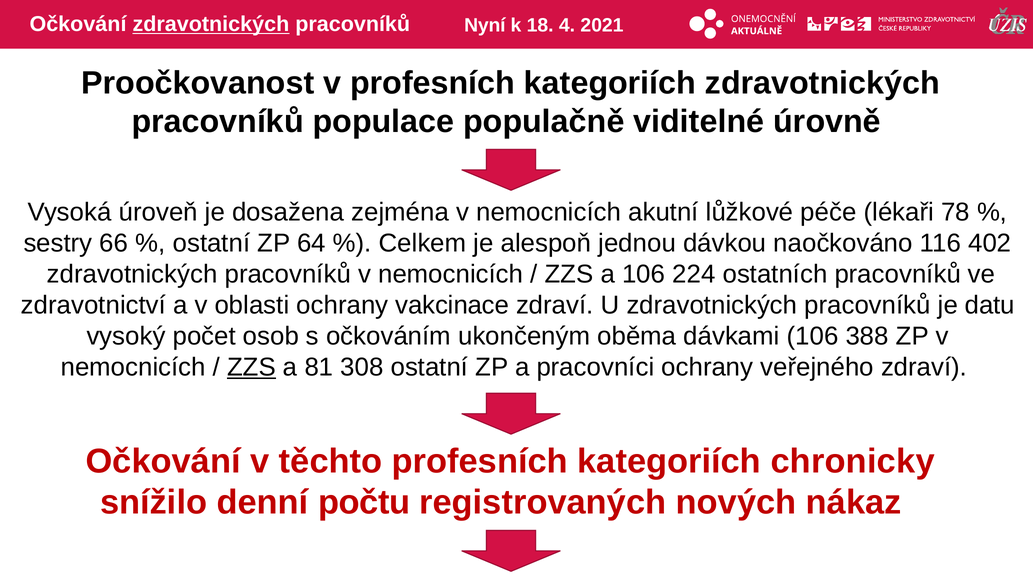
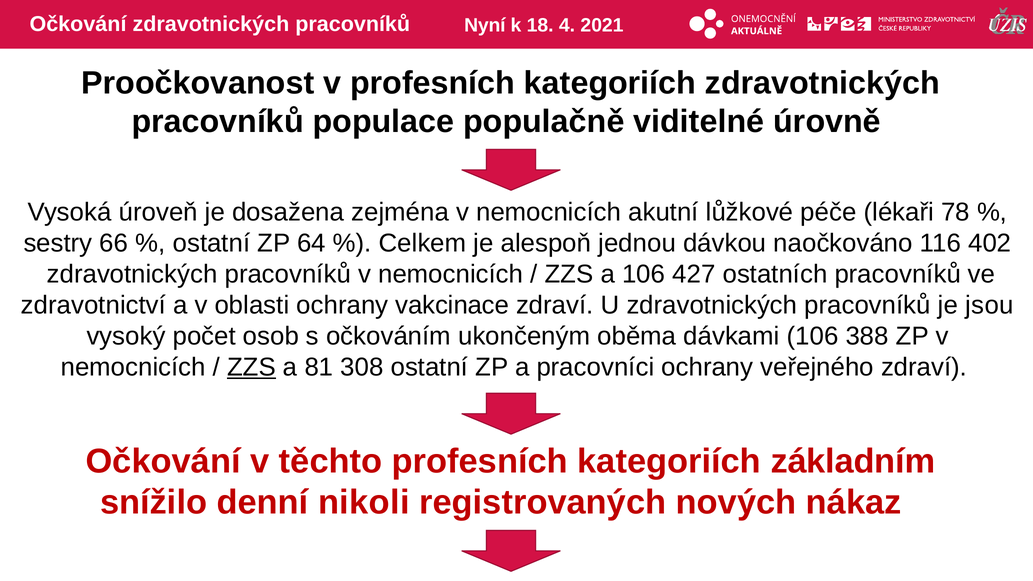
zdravotnických underline: present -> none (211, 24)
224: 224 -> 427 (694, 274)
datu: datu -> jsou (989, 305)
chronicky: chronicky -> základním (853, 461)
počtu: počtu -> nikoli (364, 503)
